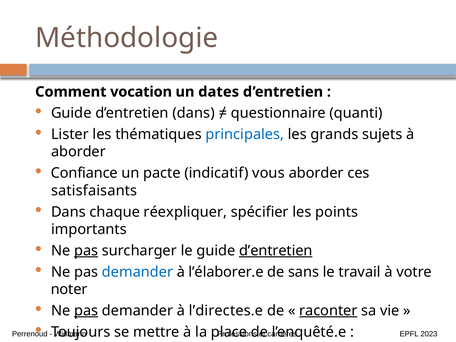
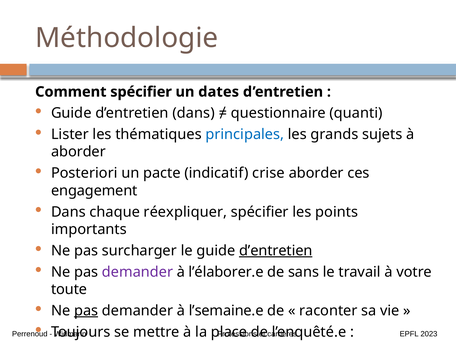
Comment vocation: vocation -> spécifier (141, 92)
Confiance: Confiance -> Posteriori (84, 173)
vous: vous -> crise (268, 173)
satisfaisants: satisfaisants -> engagement (94, 191)
pas underline: present -> none (86, 251)
demander colour: blue -> purple (138, 272)
noter: noter -> toute (69, 289)
l’directes.e: l’directes.e -> l’semaine.e (226, 311)
raconter underline: present -> none (328, 311)
